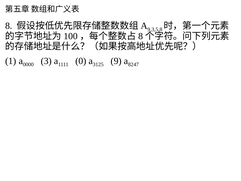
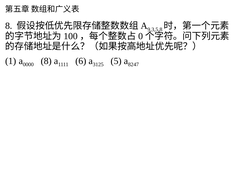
8: 8 -> 0 (141, 36)
3: 3 -> 8 (46, 61)
0: 0 -> 6 (81, 61)
9: 9 -> 5 (116, 61)
